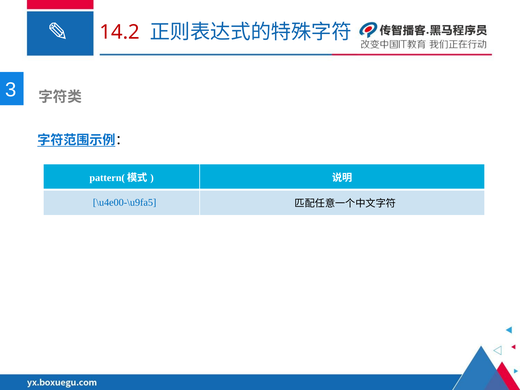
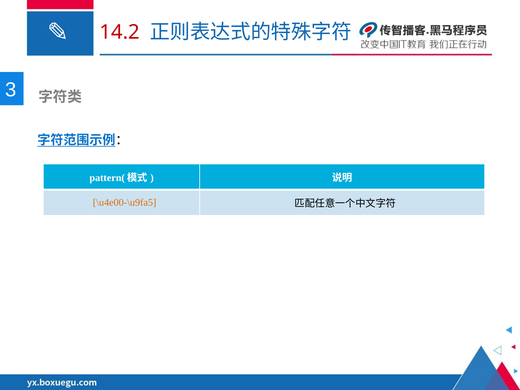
\u4e00-\u9fa5 colour: blue -> orange (125, 203)
